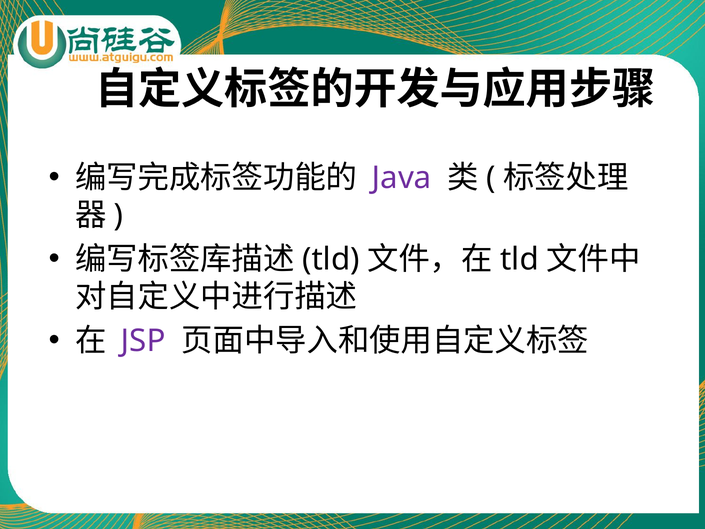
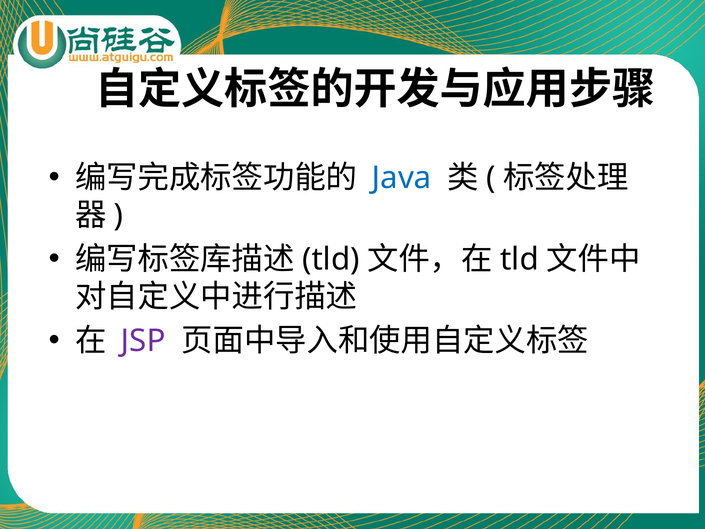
Java colour: purple -> blue (402, 178)
